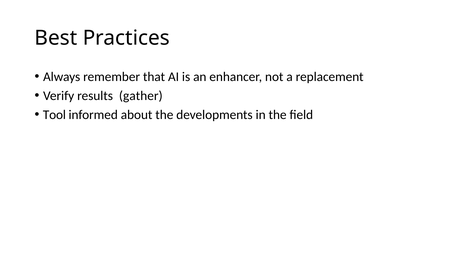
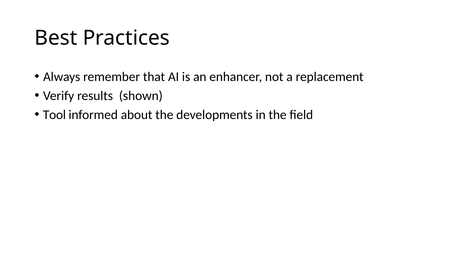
gather: gather -> shown (141, 96)
